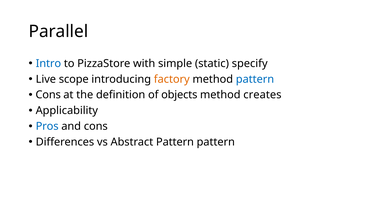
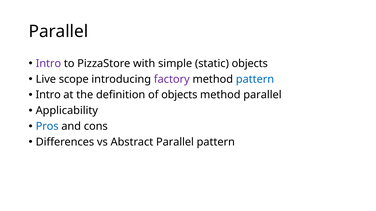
Intro colour: blue -> purple (48, 64)
static specify: specify -> objects (250, 64)
factory colour: orange -> purple (172, 79)
Cons: Cons -> Intro (48, 95)
method creates: creates -> parallel (262, 95)
Abstract Pattern: Pattern -> Parallel (175, 142)
